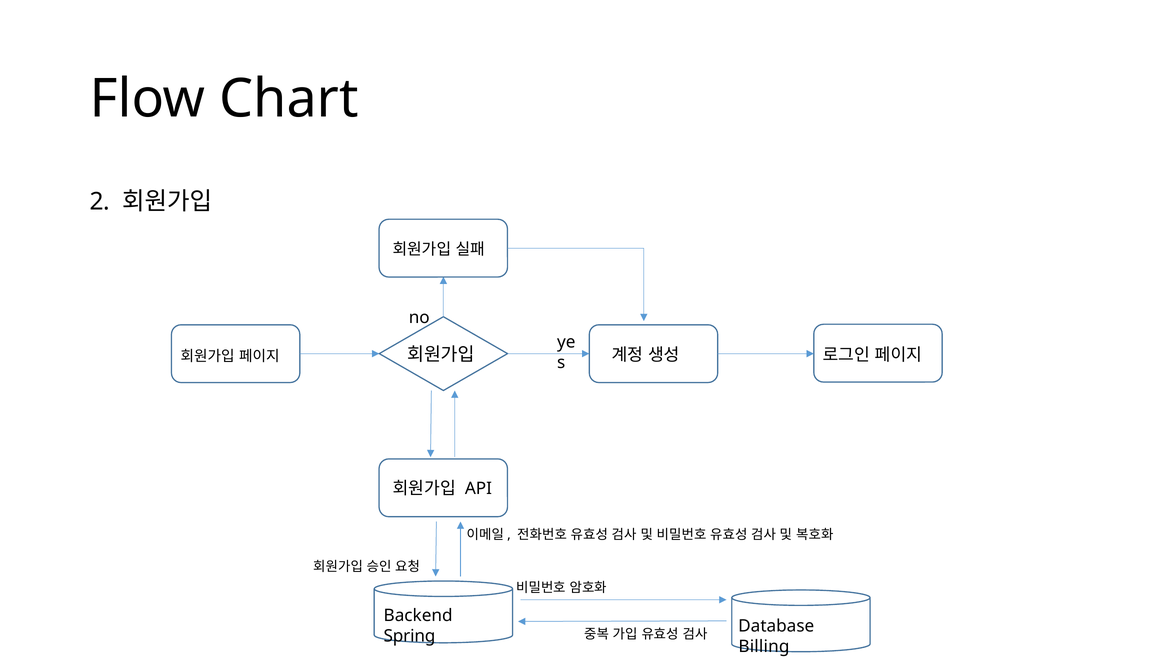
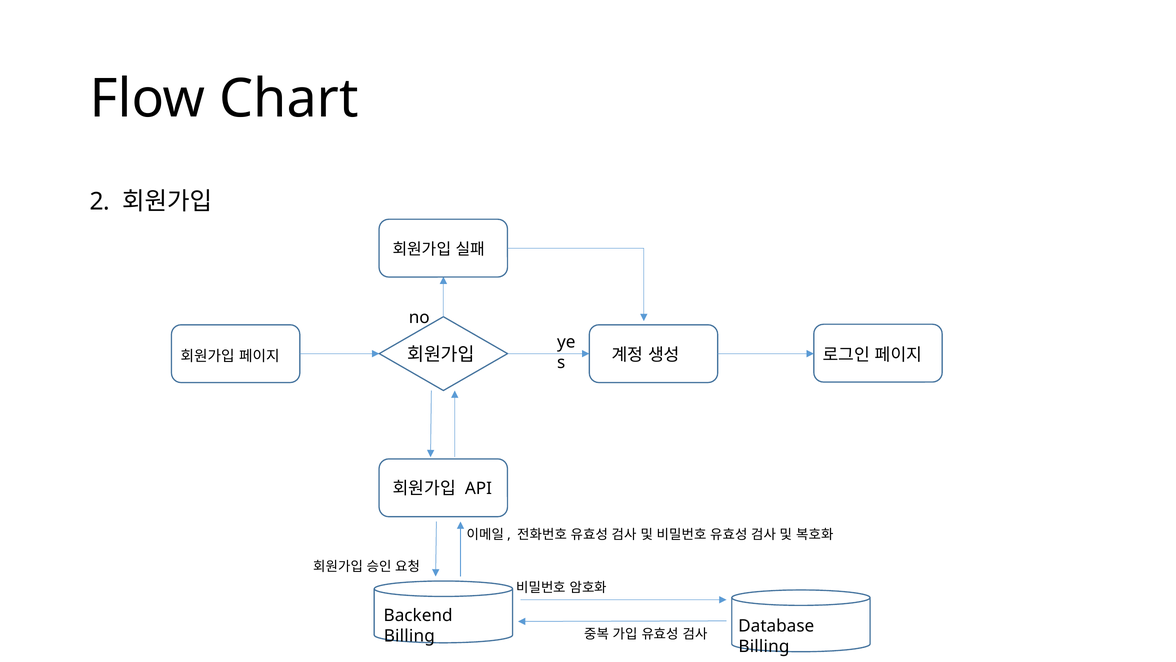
Spring: Spring -> Billing (409, 636)
